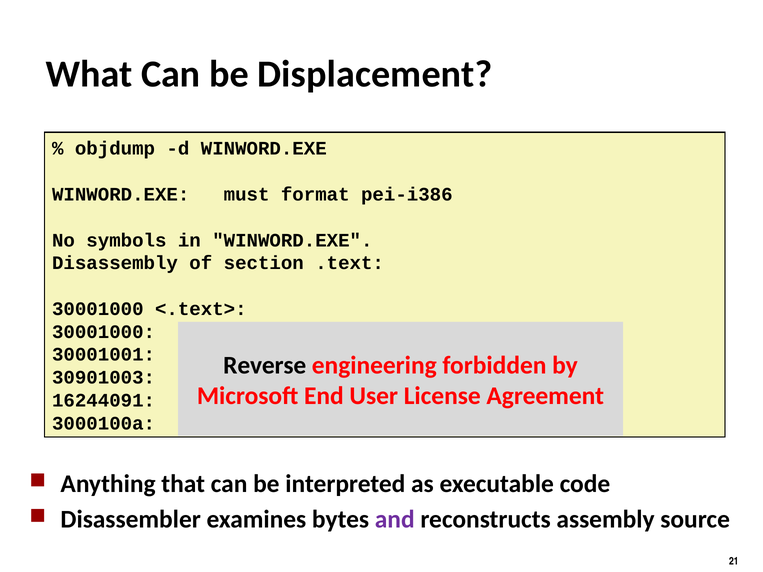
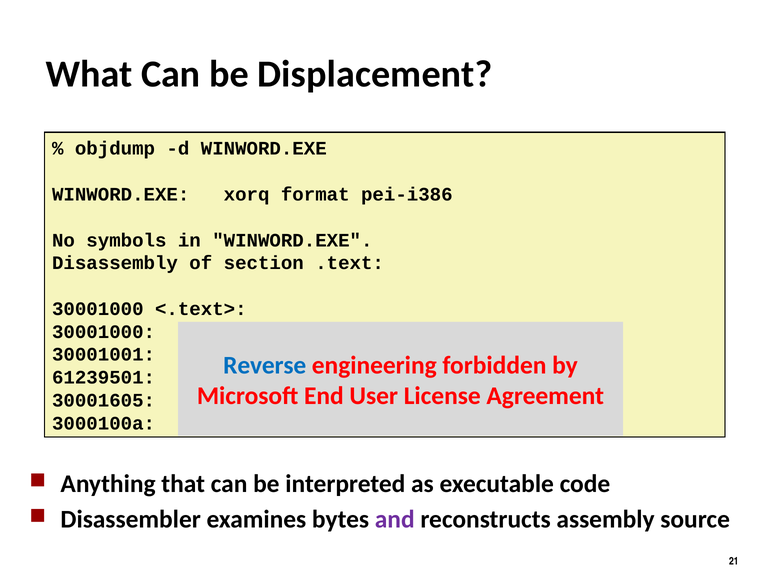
must: must -> xorq (247, 195)
Reverse colour: black -> blue (265, 366)
30901003: 30901003 -> 61239501 (104, 378)
16244091: 16244091 -> 30001605 (104, 401)
